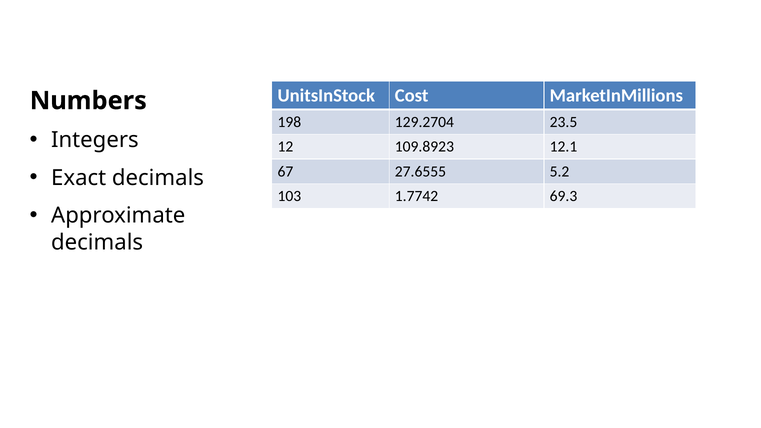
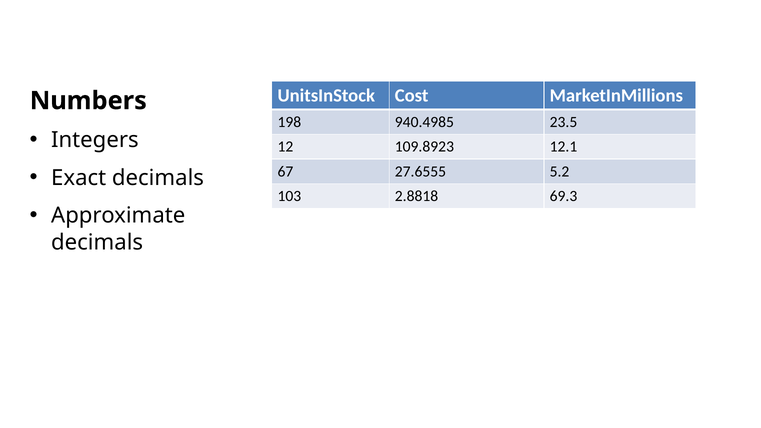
129.2704: 129.2704 -> 940.4985 (424, 122)
1.7742: 1.7742 -> 2.8818 (417, 196)
